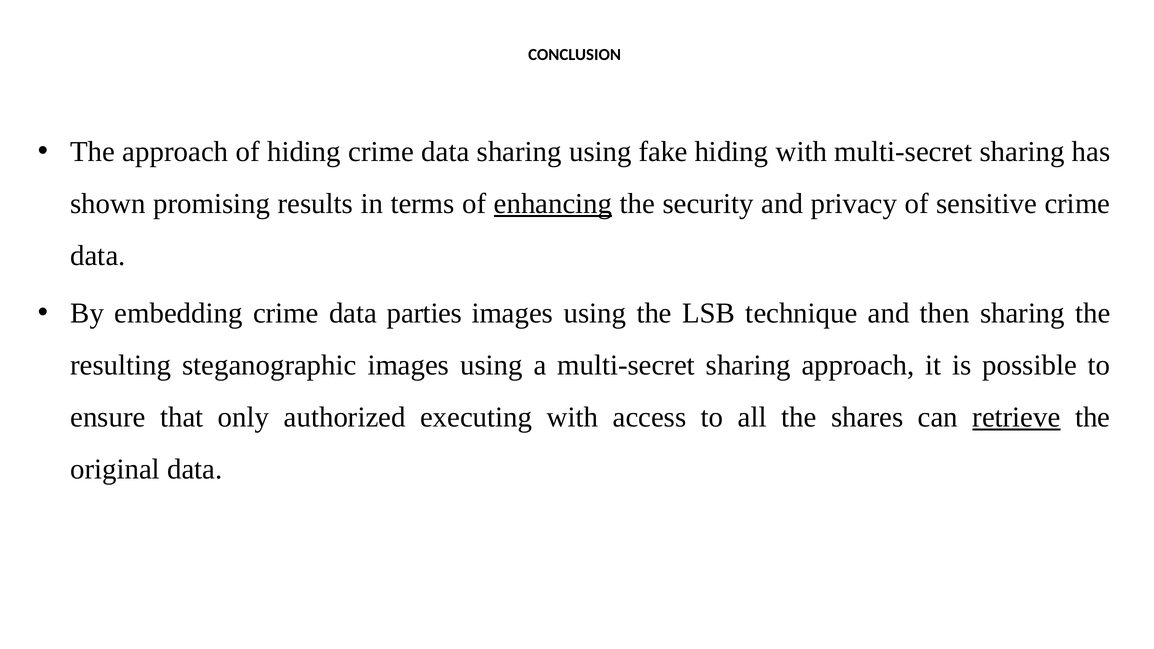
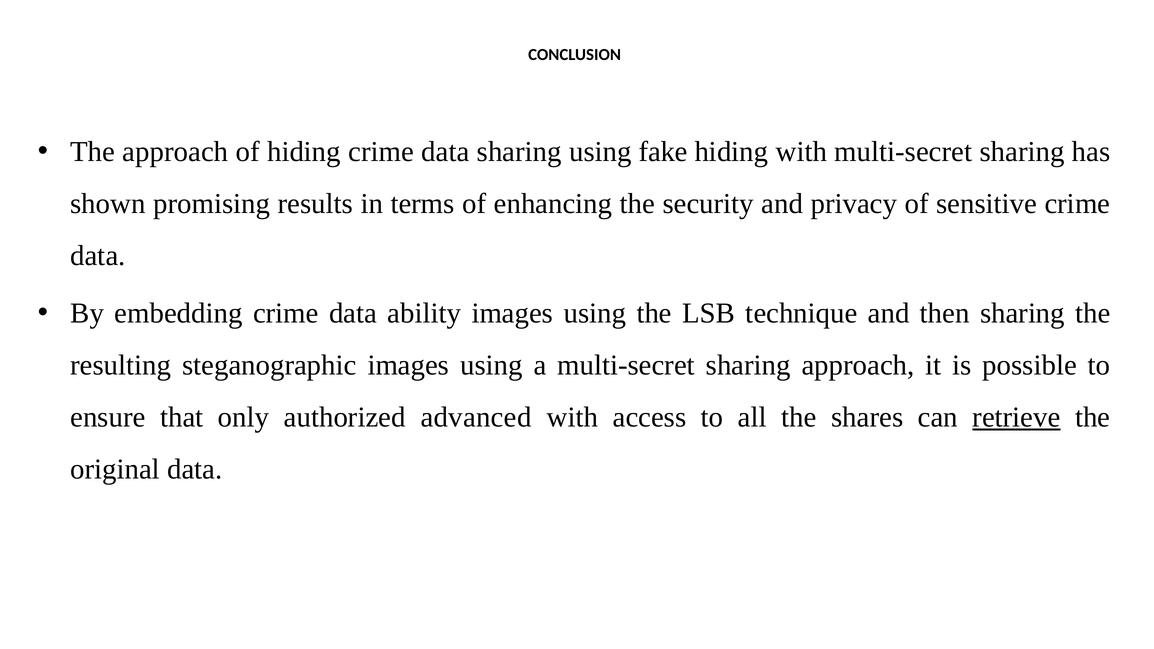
enhancing underline: present -> none (553, 204)
parties: parties -> ability (424, 313)
executing: executing -> advanced (476, 417)
